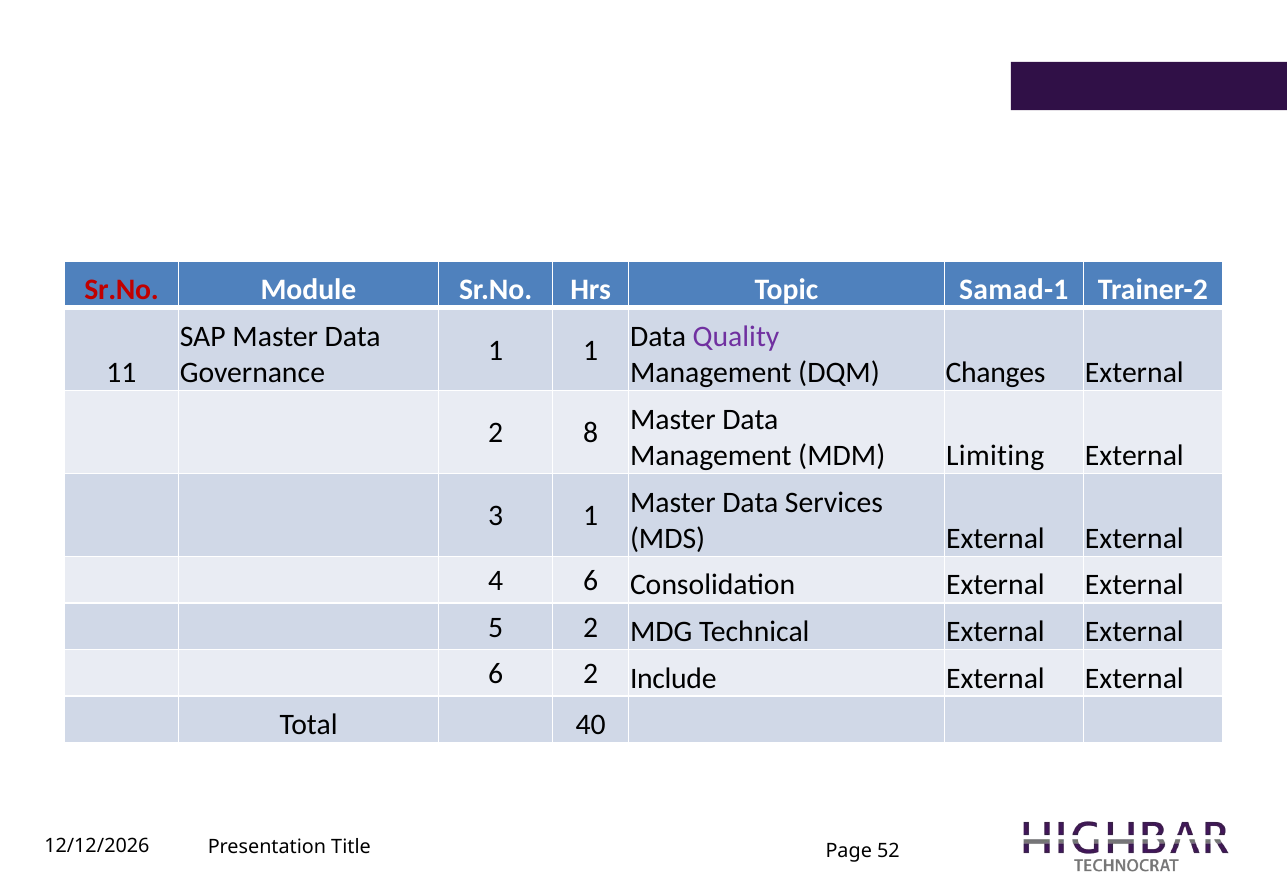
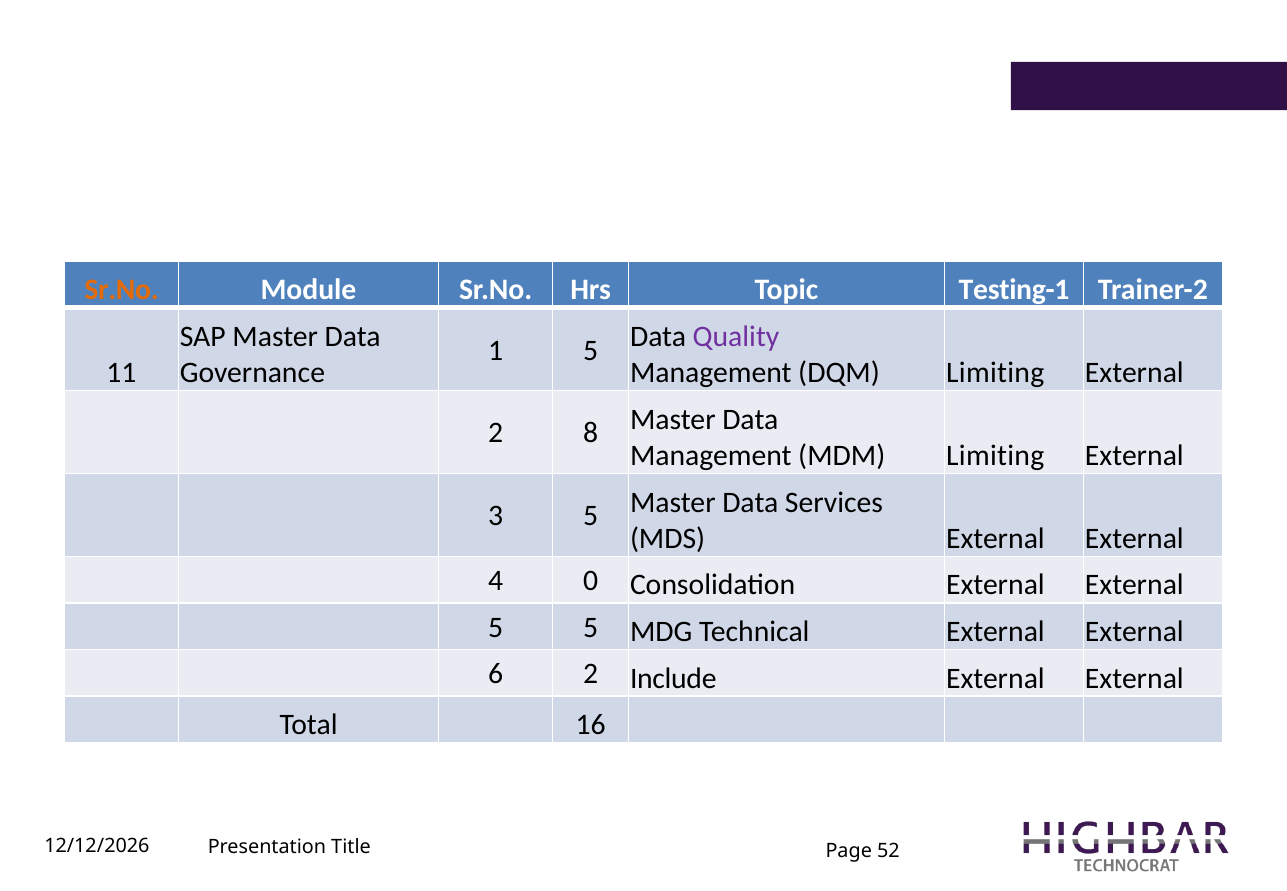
Sr.No colour: red -> orange (122, 290)
Samad-1: Samad-1 -> Testing-1 (1014, 290)
1 1: 1 -> 5 (591, 350)
DQM Changes: Changes -> Limiting (995, 373)
3 1: 1 -> 5 (591, 516)
4 6: 6 -> 0 (591, 581)
5 2: 2 -> 5 (591, 627)
40: 40 -> 16 (591, 725)
